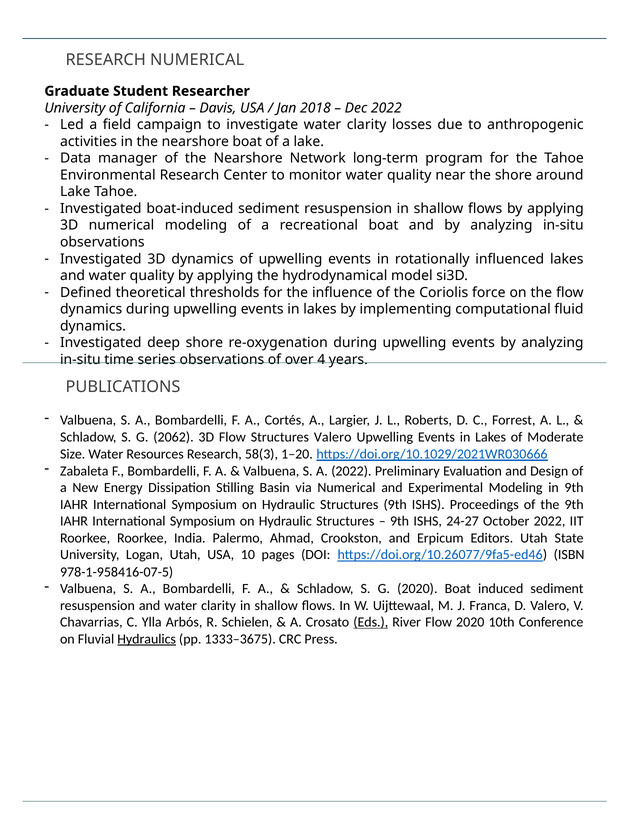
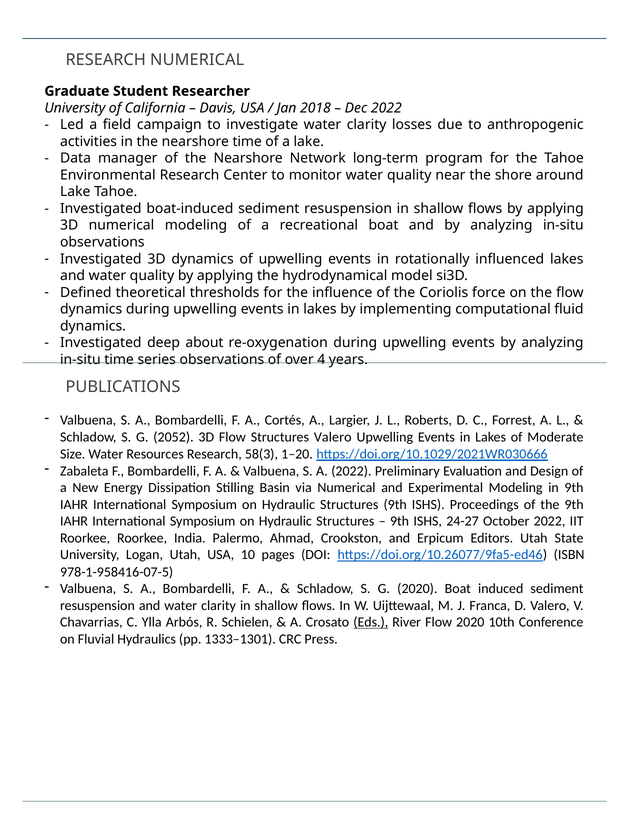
nearshore boat: boat -> time (247, 141)
deep shore: shore -> about (204, 343)
2062: 2062 -> 2052 (173, 437)
Hydraulics underline: present -> none (147, 639)
1333–3675: 1333–3675 -> 1333–1301 (240, 639)
